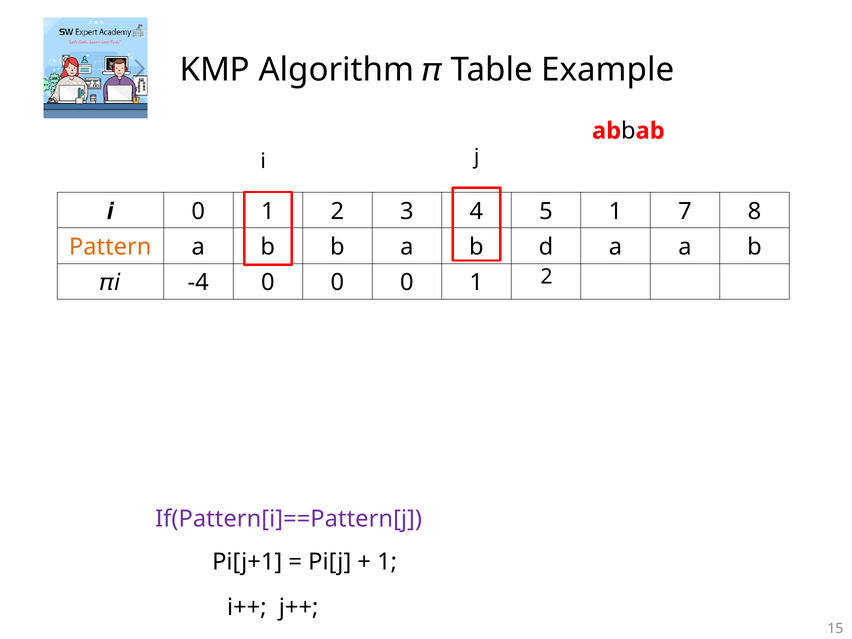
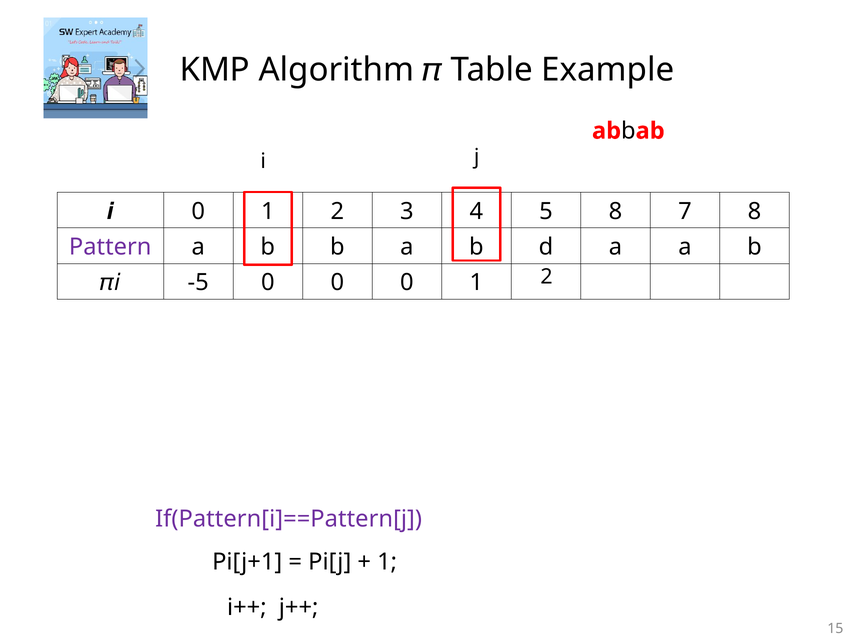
5 1: 1 -> 8 (615, 211)
Pattern colour: orange -> purple (110, 247)
-4: -4 -> -5 (198, 283)
